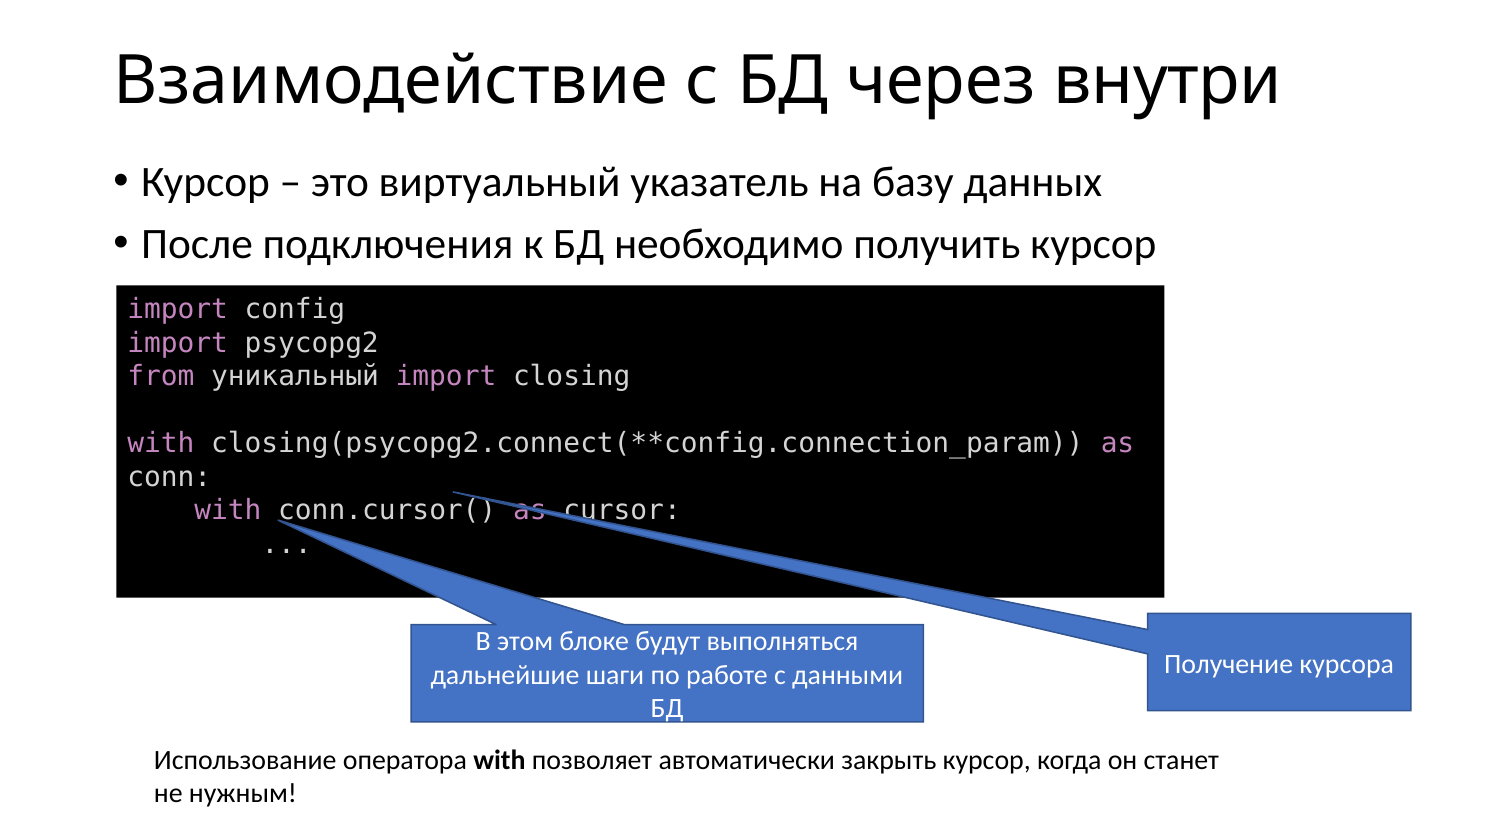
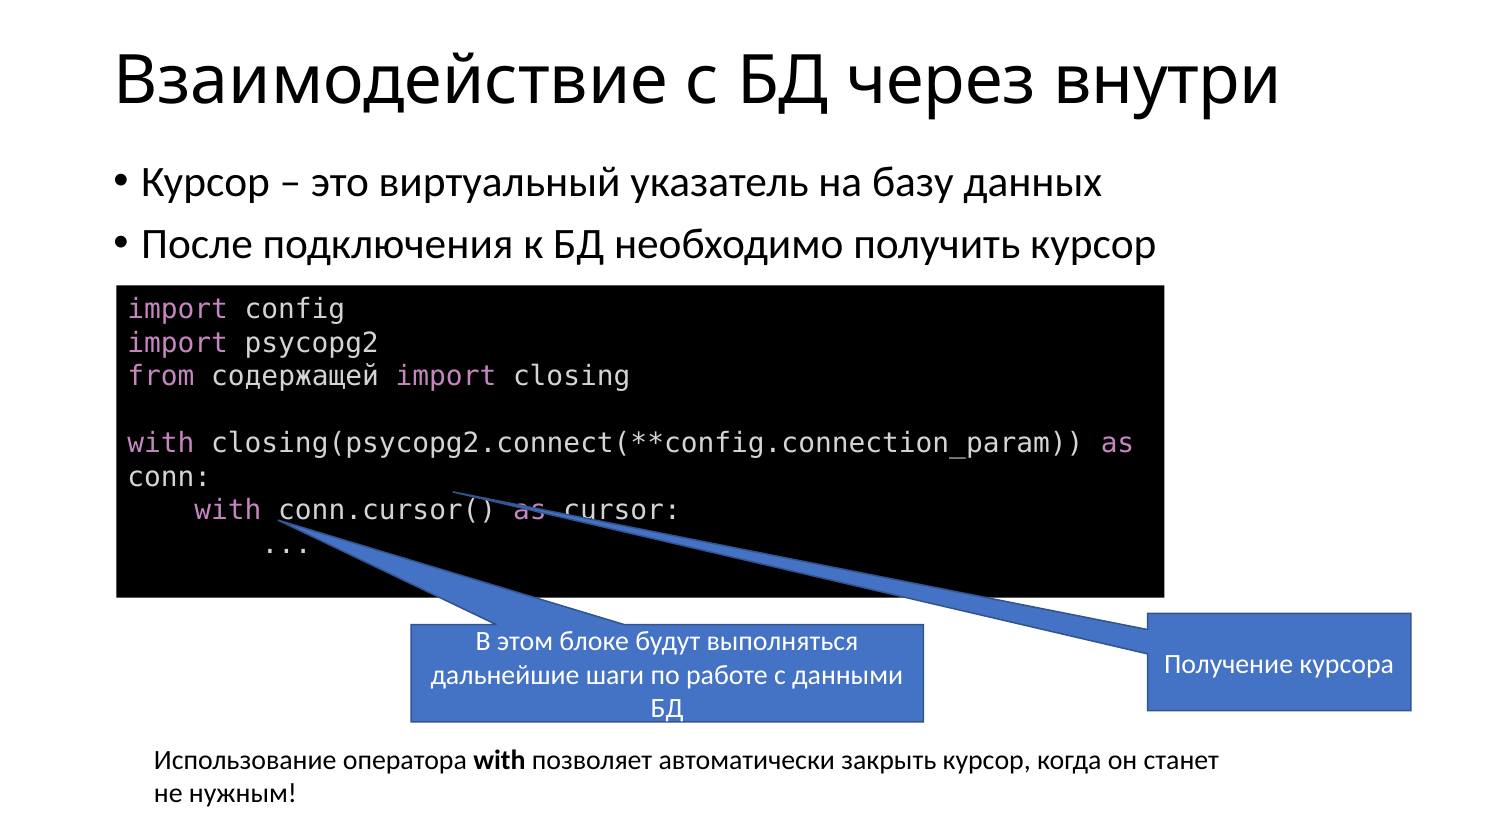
уникальный: уникальный -> содержащей (295, 376)
